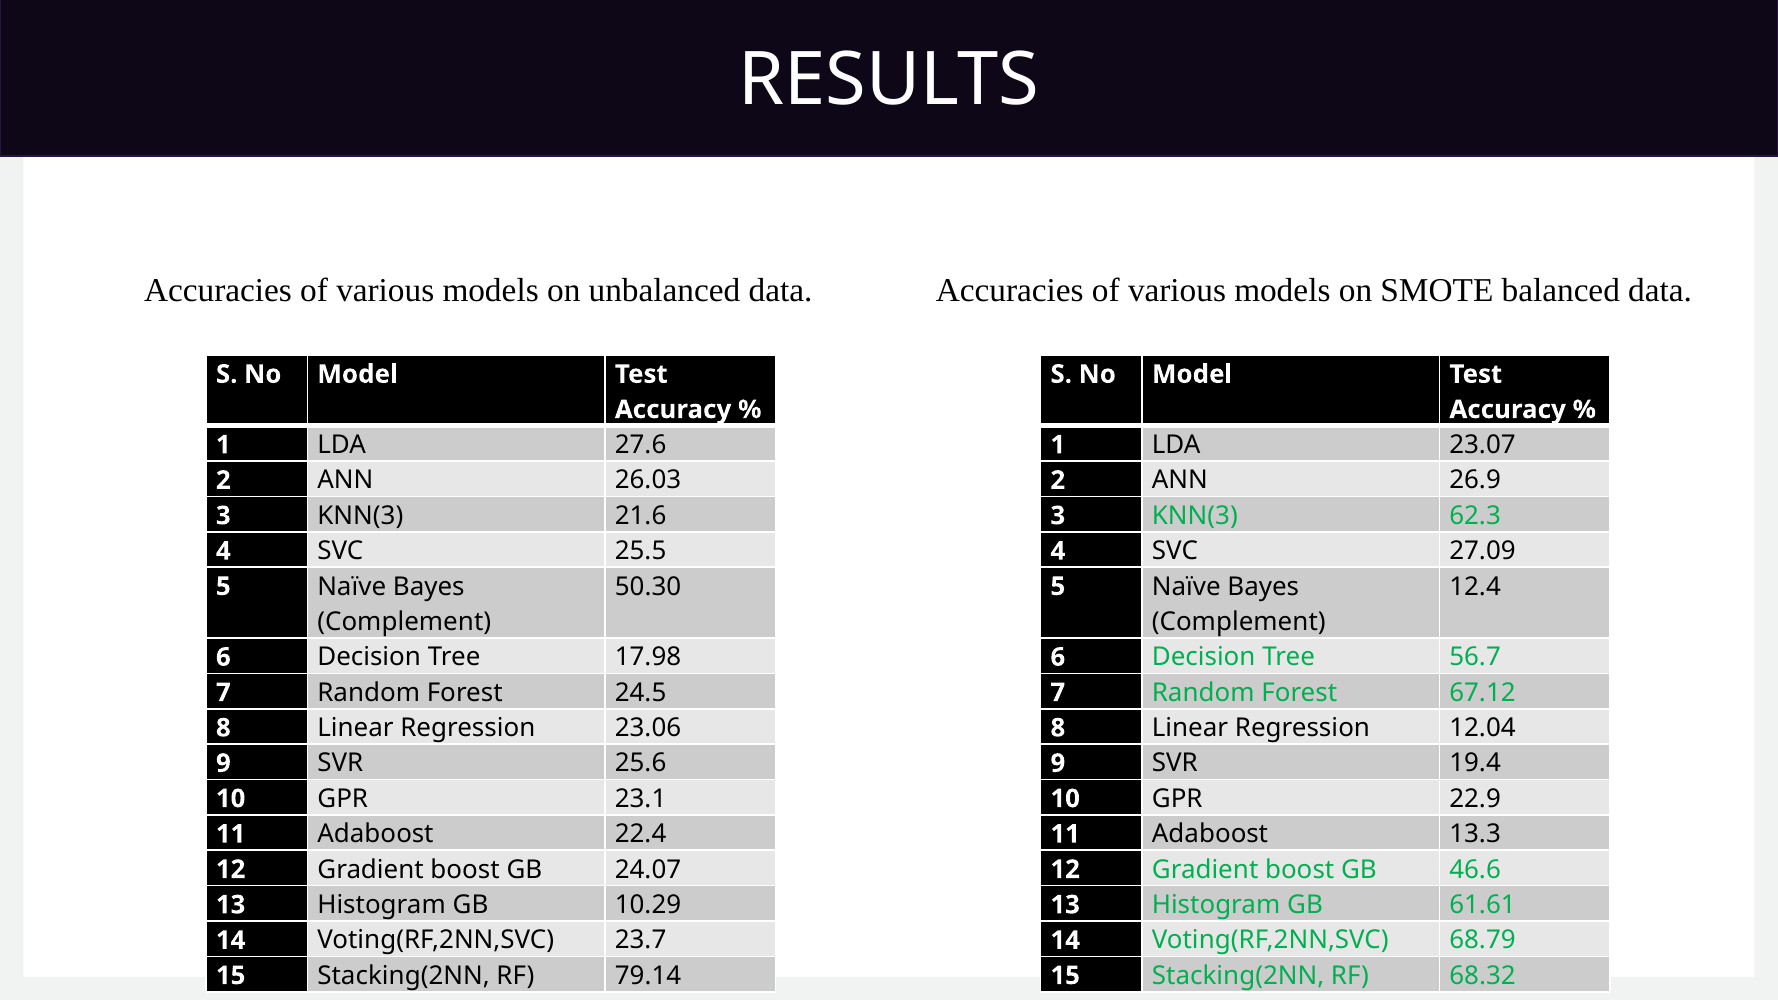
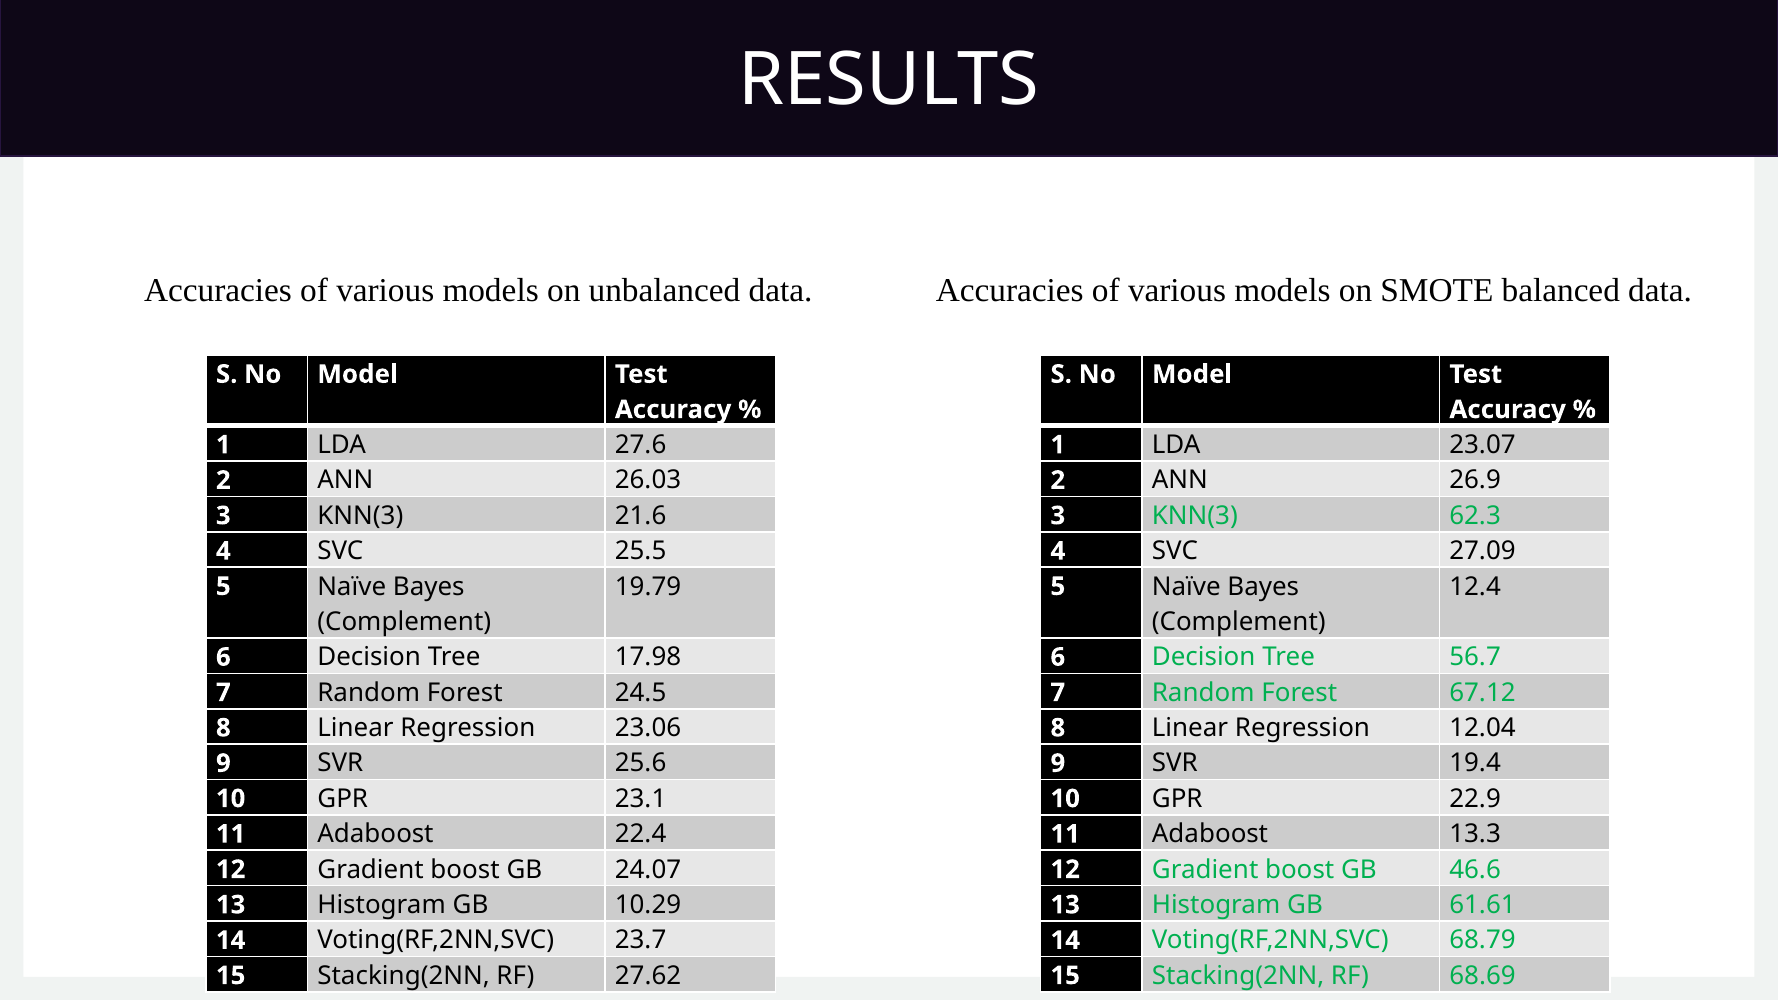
50.30: 50.30 -> 19.79 (648, 587)
79.14: 79.14 -> 27.62 (648, 976)
68.32: 68.32 -> 68.69 (1483, 976)
